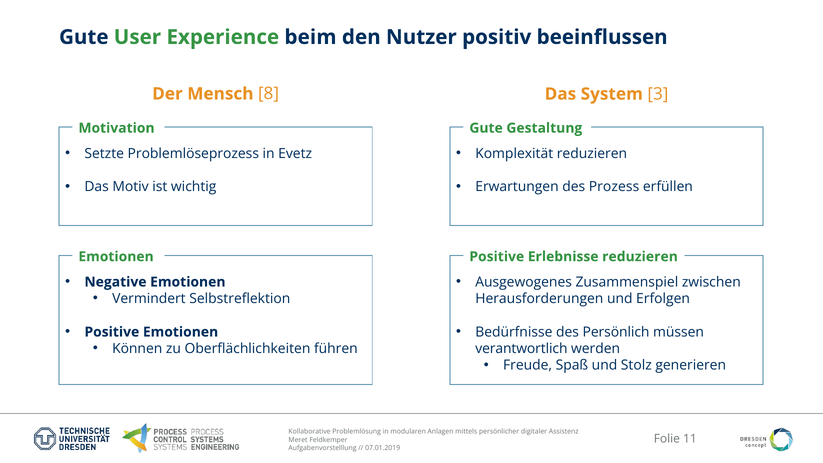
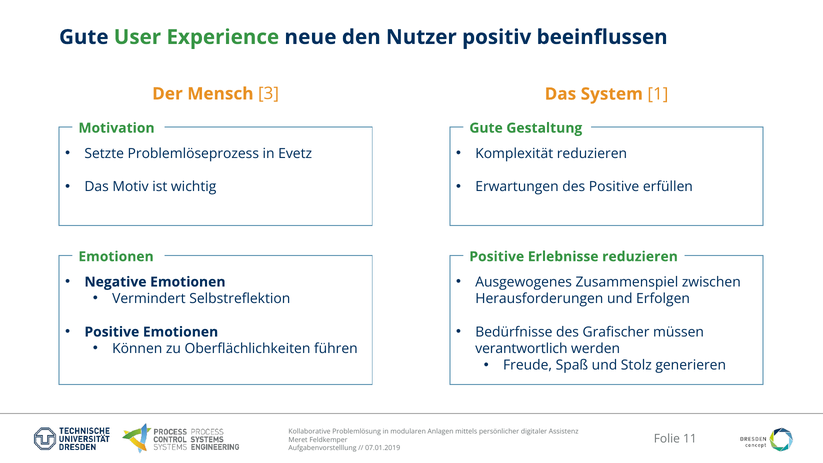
beim: beim -> neue (310, 37)
8: 8 -> 3 (269, 94)
3: 3 -> 1 (658, 94)
des Prozess: Prozess -> Positive (614, 187)
Persönlich: Persönlich -> Grafischer (616, 332)
